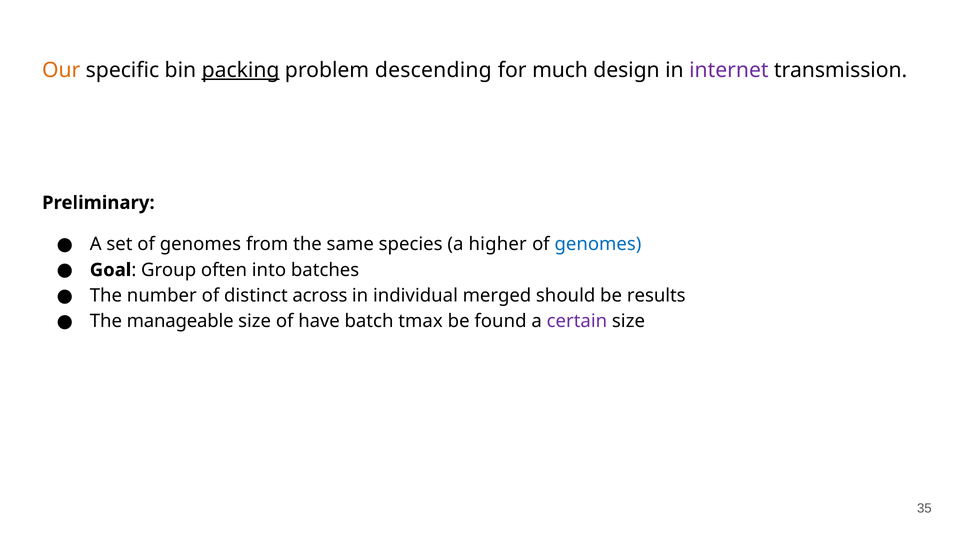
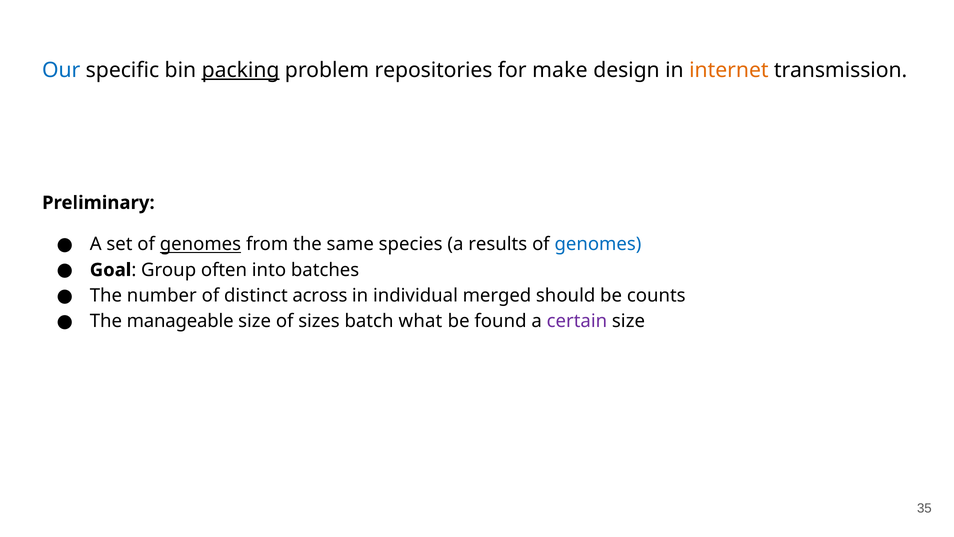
Our colour: orange -> blue (61, 70)
descending: descending -> repositories (434, 70)
much: much -> make (560, 70)
internet colour: purple -> orange (729, 70)
genomes underline: none -> present (200, 244)
higher: higher -> results (498, 244)
results: results -> counts (656, 295)
have: have -> sizes (319, 321)
tmax: tmax -> what (420, 321)
